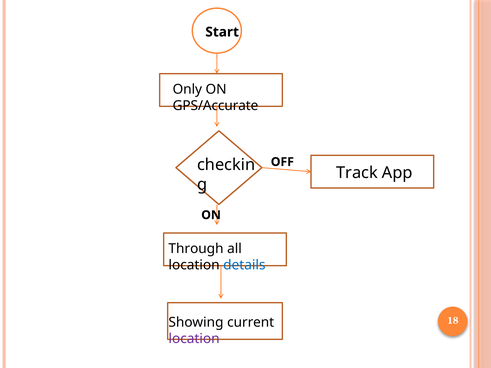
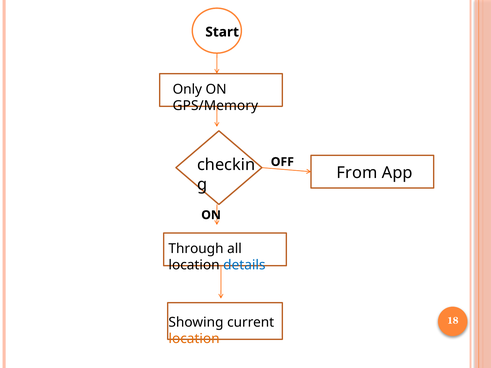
GPS/Accurate: GPS/Accurate -> GPS/Memory (215, 106)
Track: Track -> From (357, 173)
location colour: purple -> orange (194, 339)
